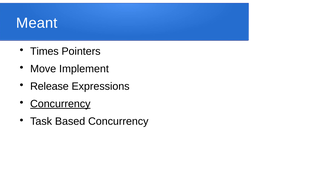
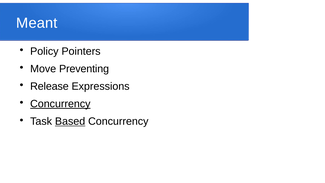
Times: Times -> Policy (44, 51)
Implement: Implement -> Preventing (84, 69)
Based underline: none -> present (70, 121)
